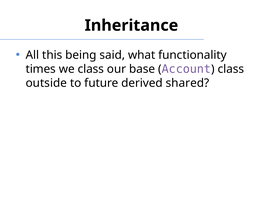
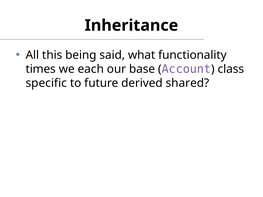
we class: class -> each (91, 69)
outside: outside -> specific (46, 83)
